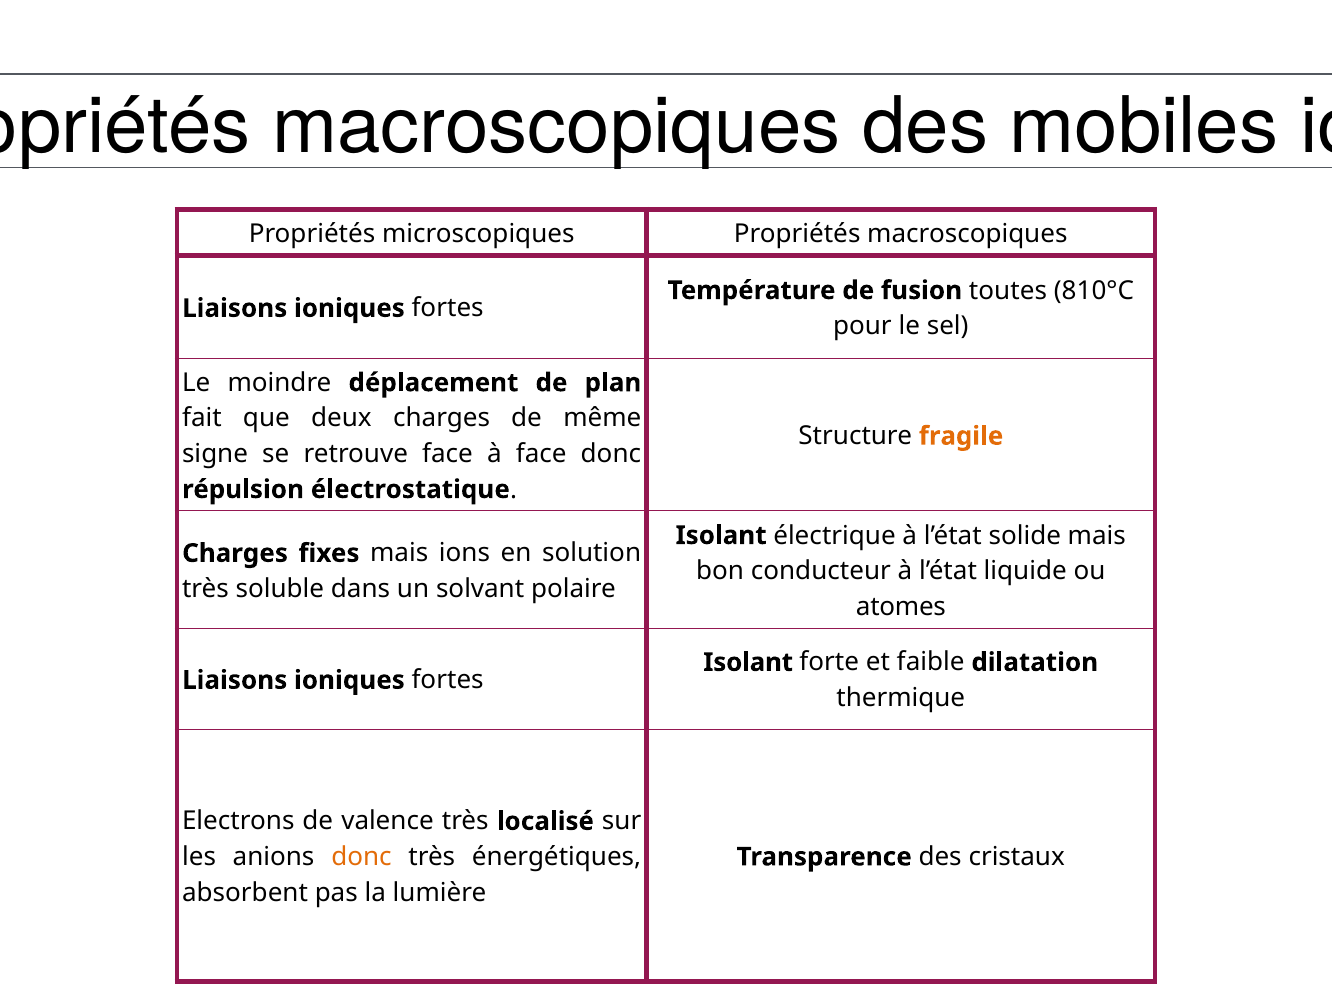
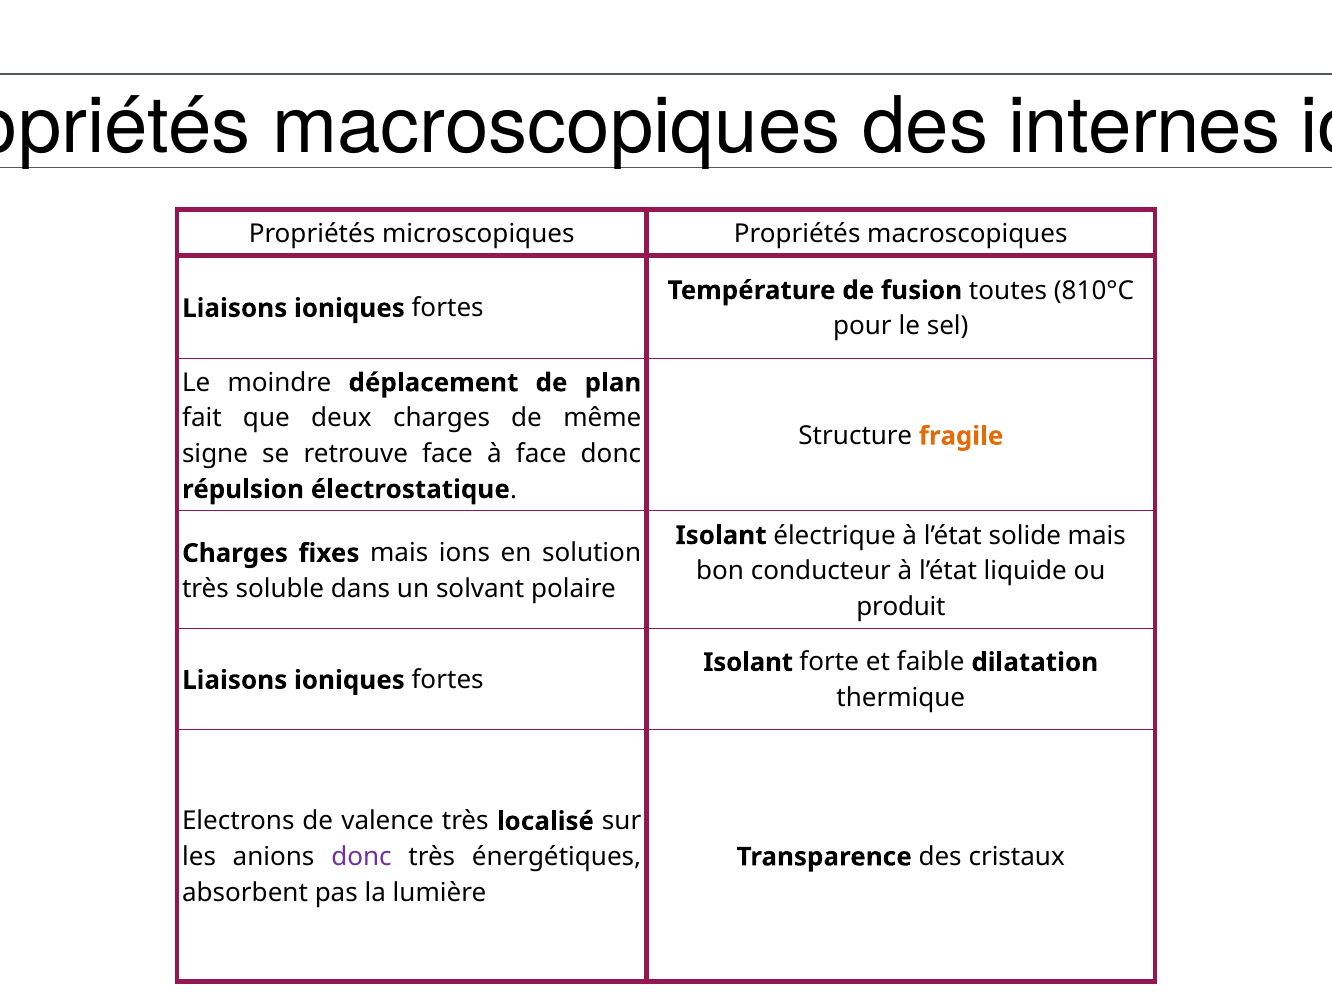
mobiles: mobiles -> internes (1144, 126)
atomes: atomes -> produit (901, 607)
donc colour: orange -> purple (361, 857)
